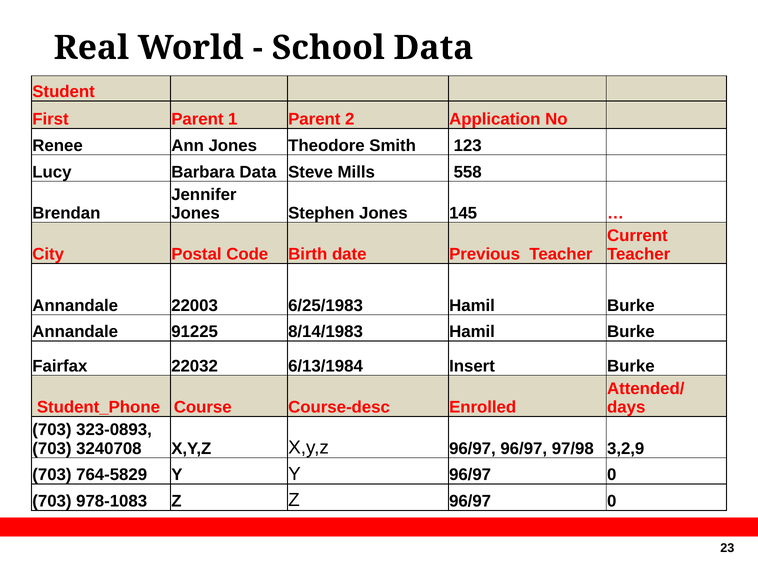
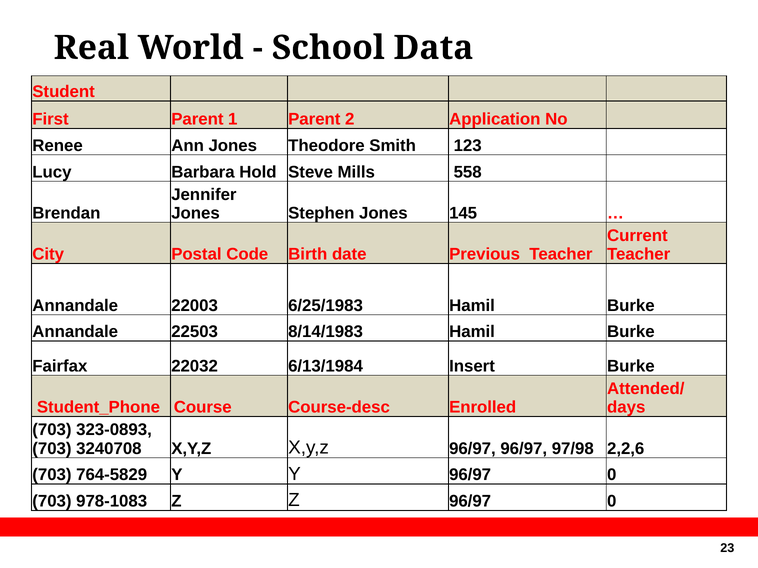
Barbara Data: Data -> Hold (258, 172)
91225: 91225 -> 22503 (195, 332)
3,2,9: 3,2,9 -> 2,2,6 (626, 449)
